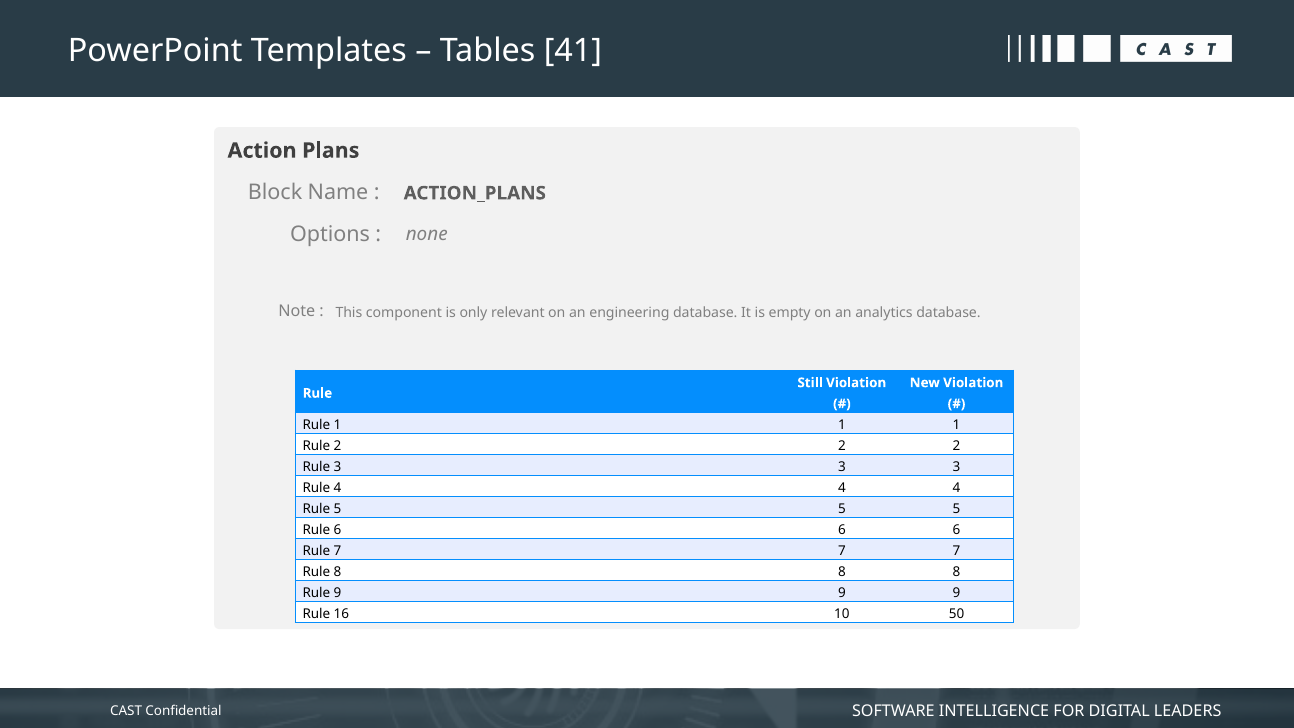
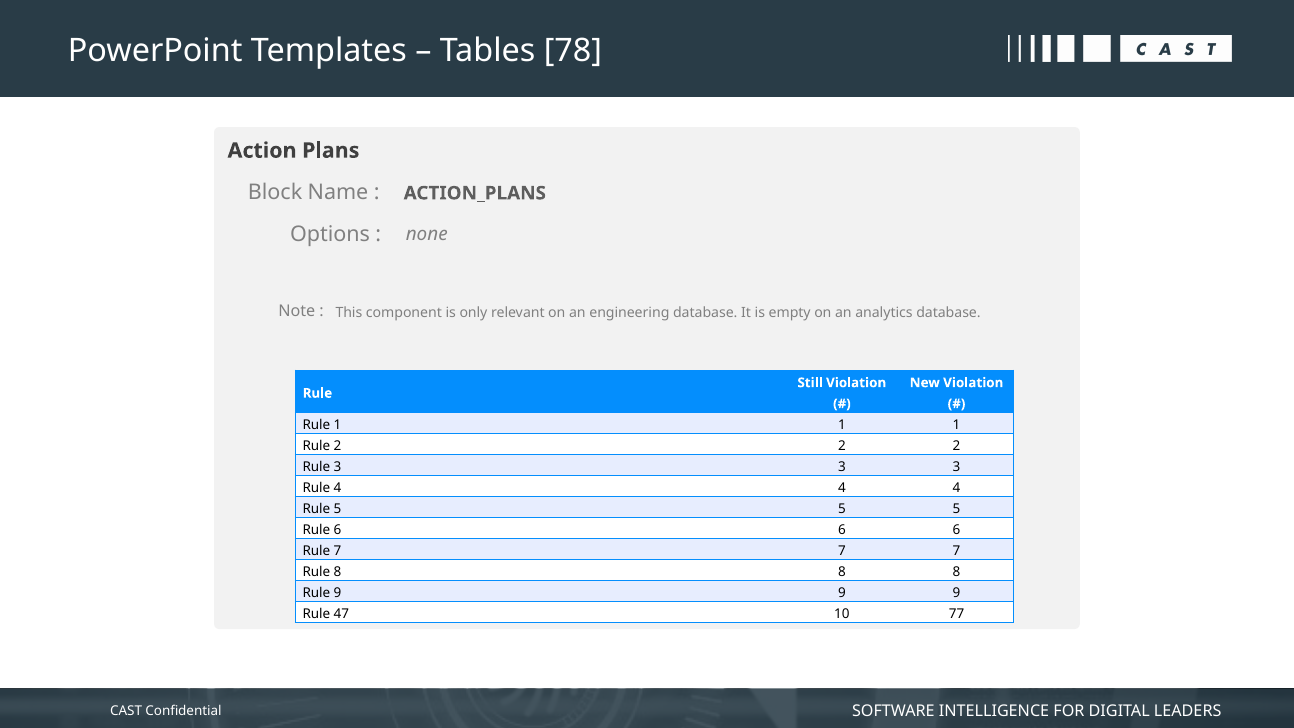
41: 41 -> 78 (573, 50)
16: 16 -> 47 (341, 614)
50: 50 -> 77 (957, 614)
